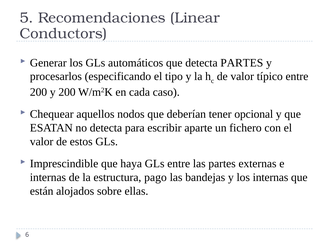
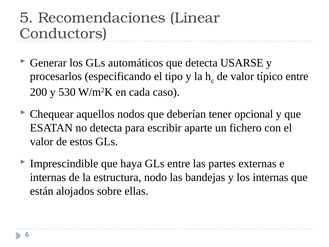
detecta PARTES: PARTES -> USARSE (242, 63)
y 200: 200 -> 530 (67, 92)
pago: pago -> nodo (156, 177)
